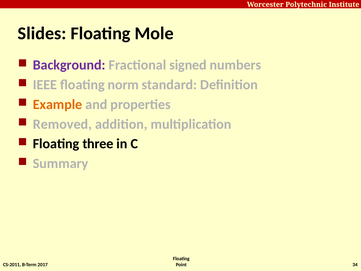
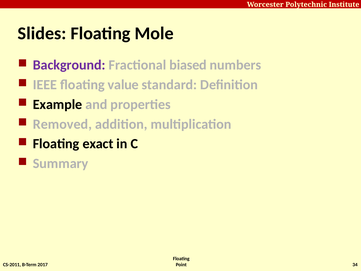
signed: signed -> biased (188, 65)
norm: norm -> value (123, 85)
Example colour: orange -> black (58, 104)
three: three -> exact (98, 144)
